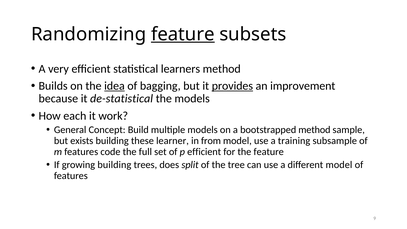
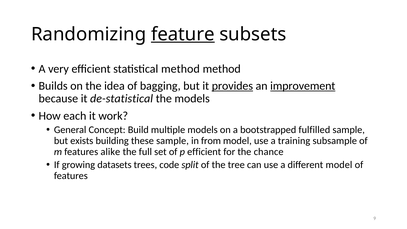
statistical learners: learners -> method (180, 69)
idea underline: present -> none (114, 86)
improvement underline: none -> present (303, 86)
bootstrapped method: method -> fulfilled (314, 130)
these learner: learner -> sample (172, 141)
code: code -> alike (110, 152)
the feature: feature -> chance (269, 152)
growing building: building -> datasets (114, 165)
does: does -> code (169, 165)
